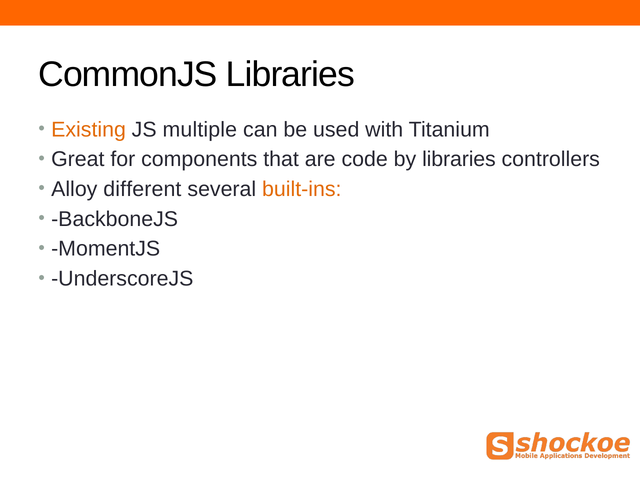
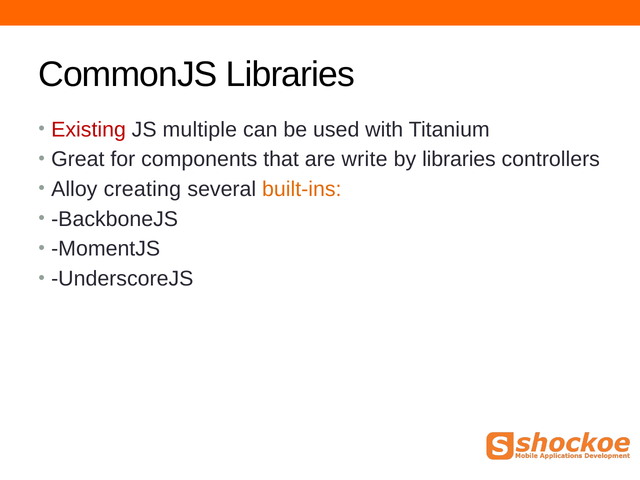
Existing colour: orange -> red (89, 129)
code: code -> write (365, 159)
different: different -> creating (142, 189)
